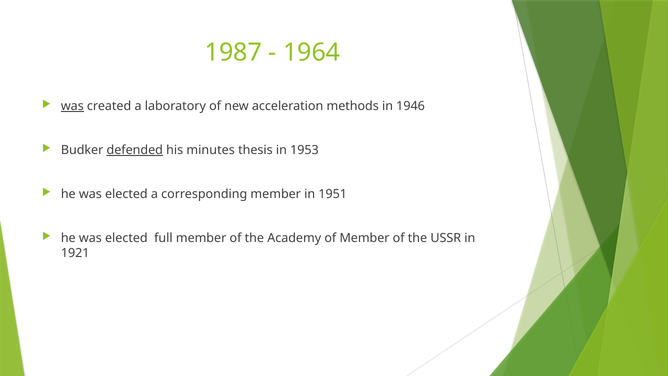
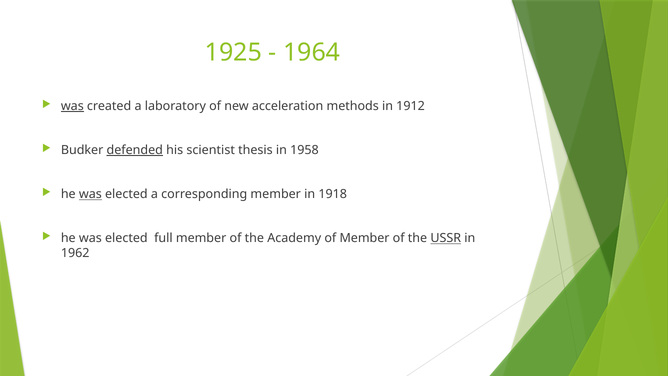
1987: 1987 -> 1925 (233, 53)
1946: 1946 -> 1912 (411, 106)
minutes: minutes -> scientist (211, 150)
1953: 1953 -> 1958 (304, 150)
was underline: none -> present (90, 194)
1951: 1951 -> 1918 (333, 194)
USSR underline: none -> present (446, 238)
1921: 1921 -> 1962 (75, 253)
